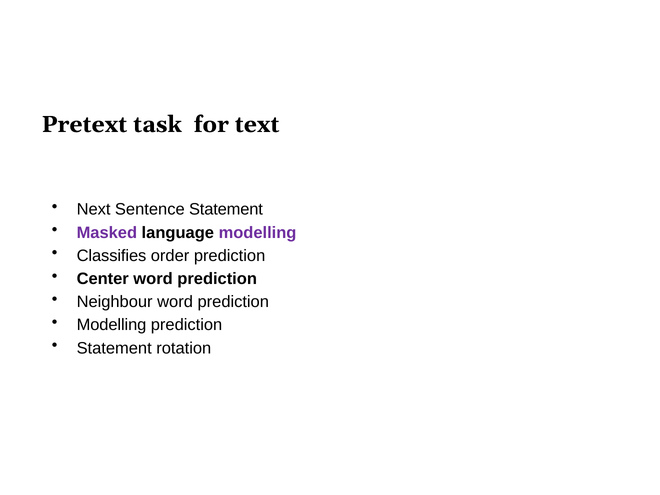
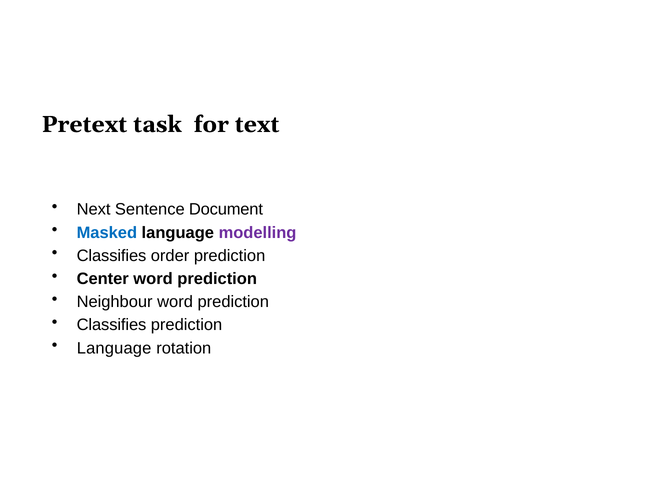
Sentence Statement: Statement -> Document (226, 210)
Masked colour: purple -> blue (107, 233)
Modelling: Modelling -> Classifies (111, 325)
Statement: Statement -> Language (114, 348)
